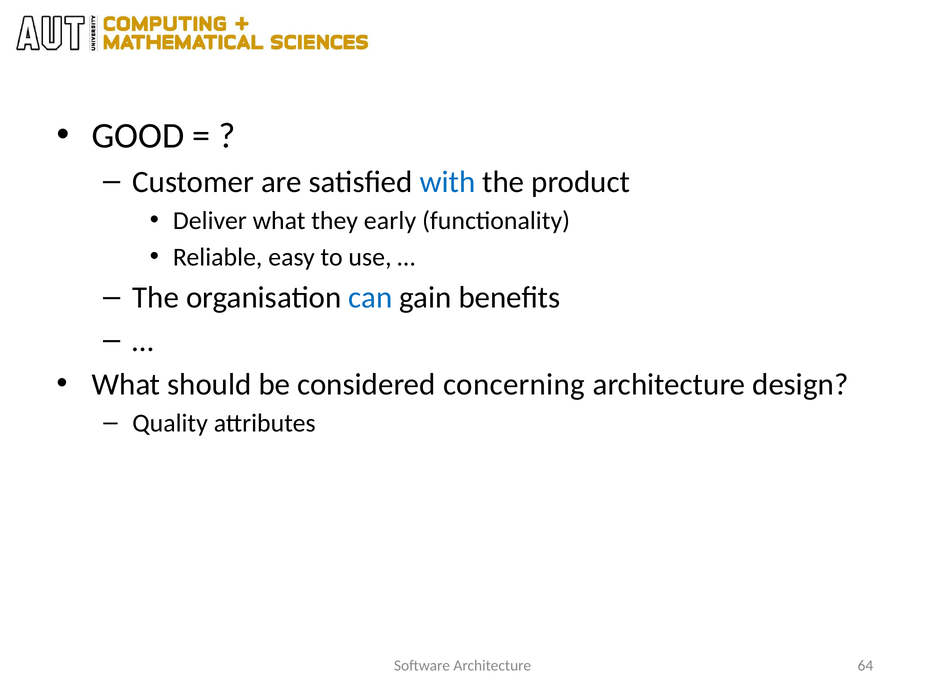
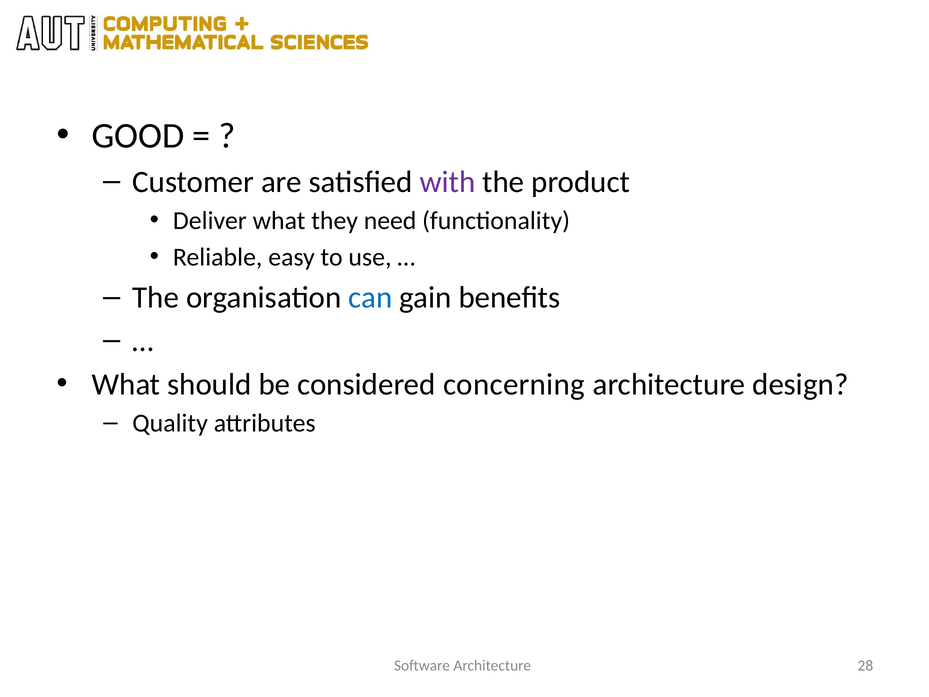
with colour: blue -> purple (447, 182)
early: early -> need (390, 221)
64: 64 -> 28 (865, 665)
